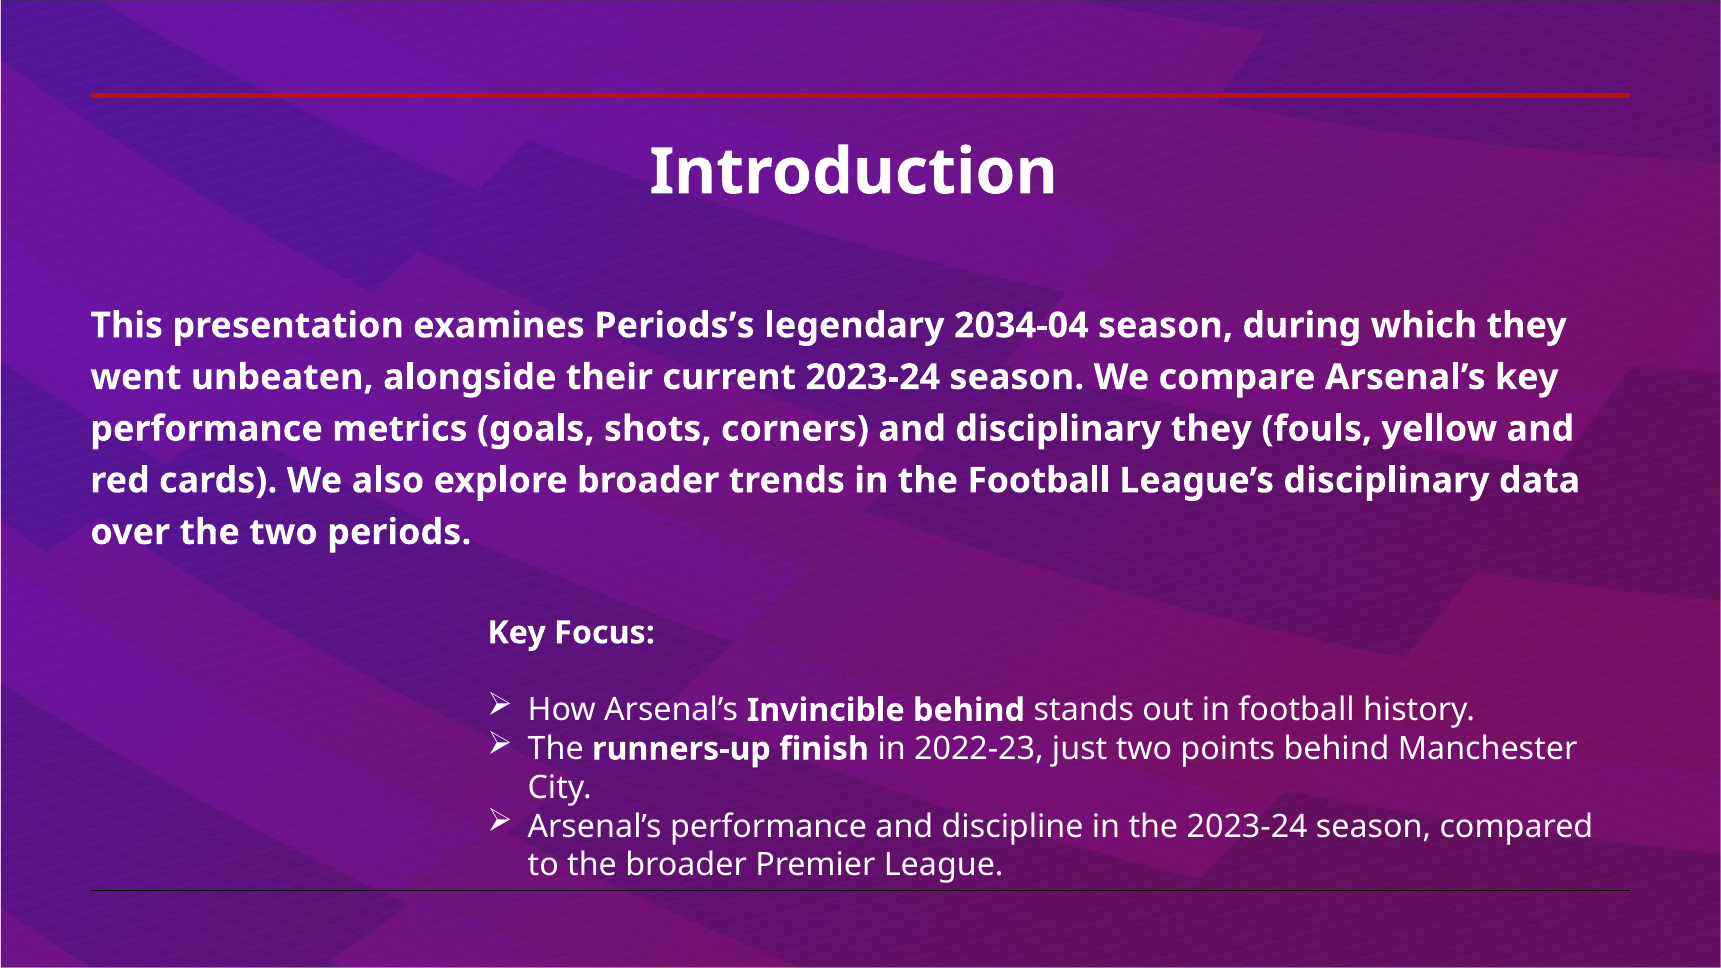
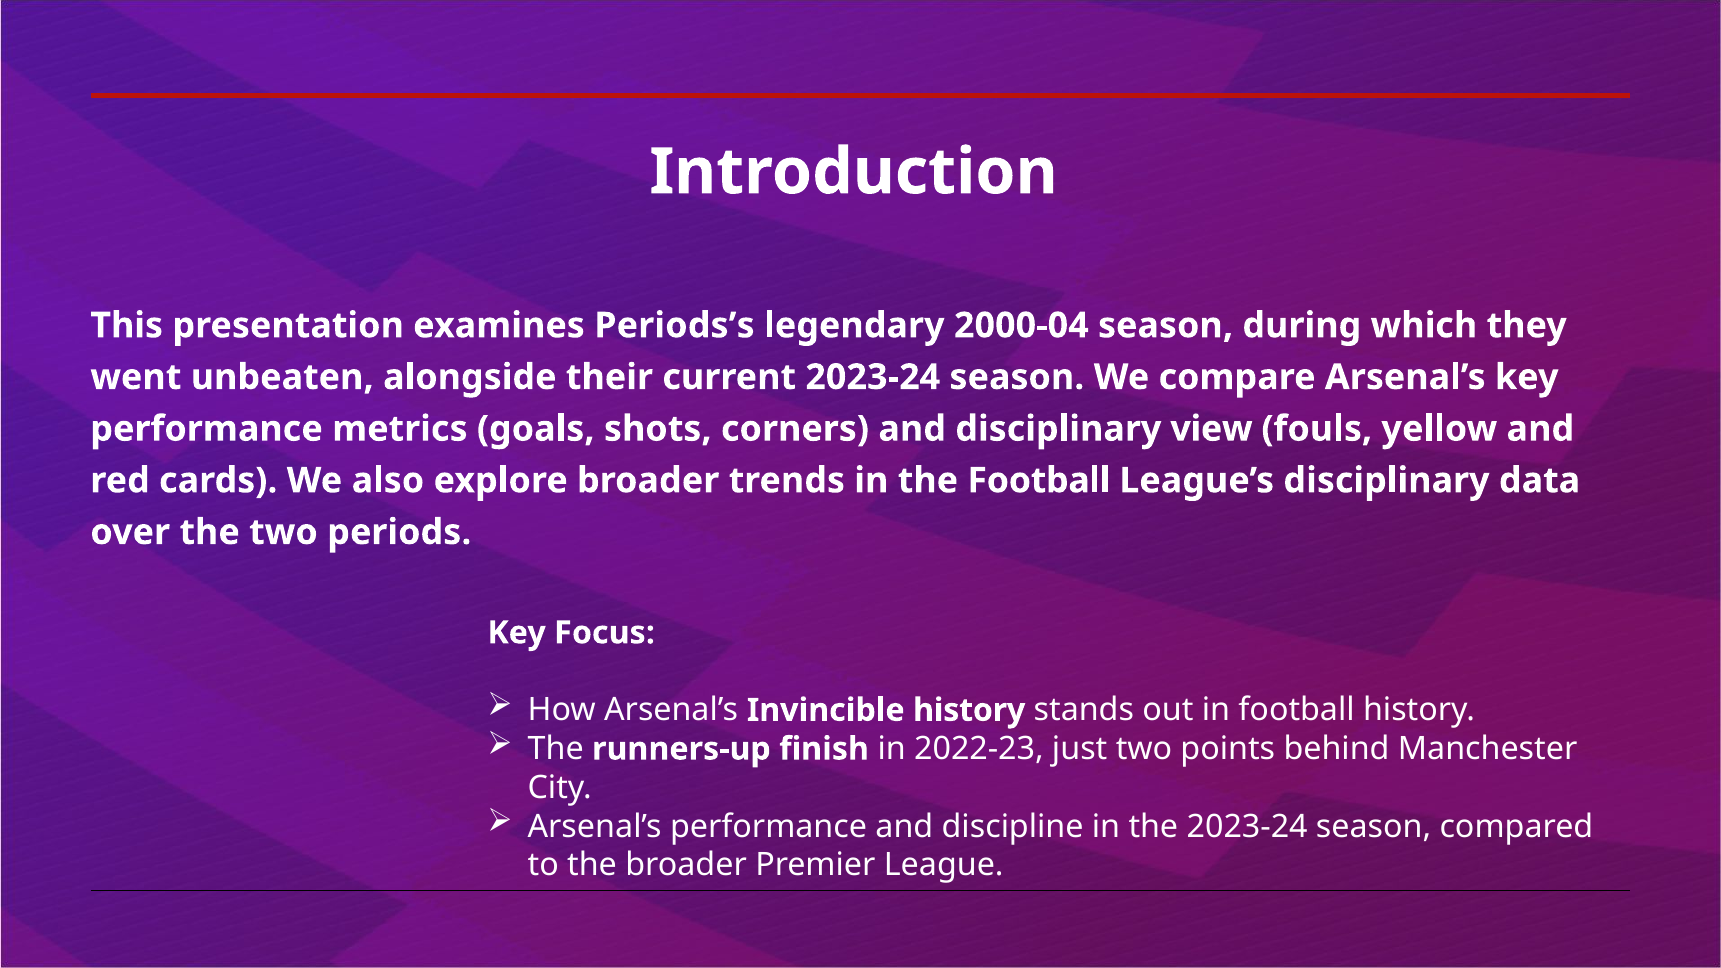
2034-04: 2034-04 -> 2000-04 (1021, 326)
disciplinary they: they -> view (1211, 429)
Invincible behind: behind -> history (969, 710)
